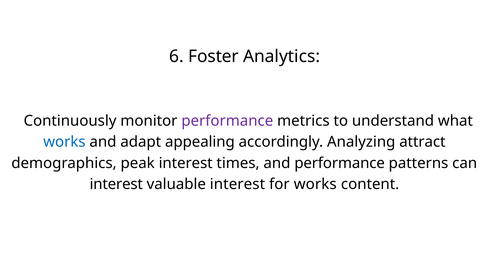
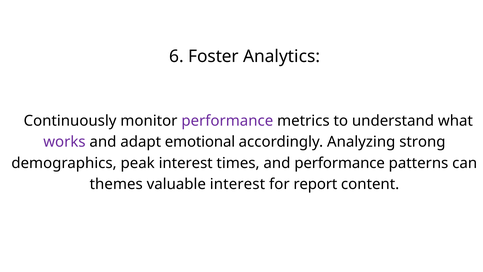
works colour: blue -> purple (64, 142)
appealing: appealing -> emotional (200, 142)
attract: attract -> strong (422, 142)
interest: interest -> themes (116, 184)
for works: works -> report (315, 184)
